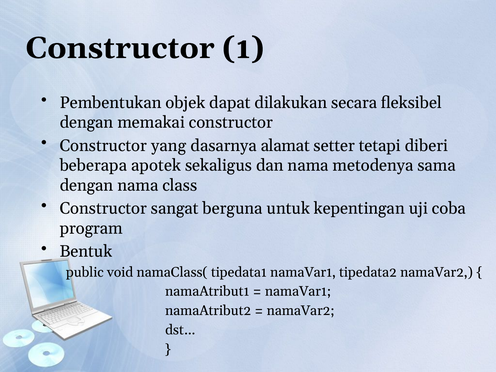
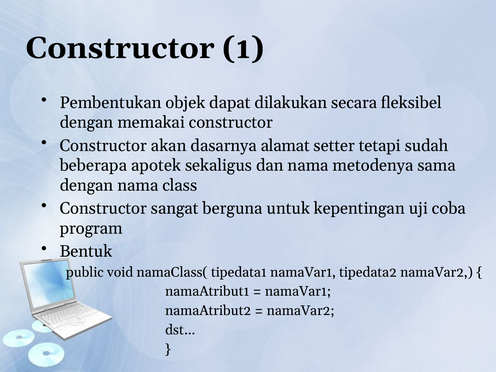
yang: yang -> akan (169, 146)
diberi: diberi -> sudah (427, 146)
